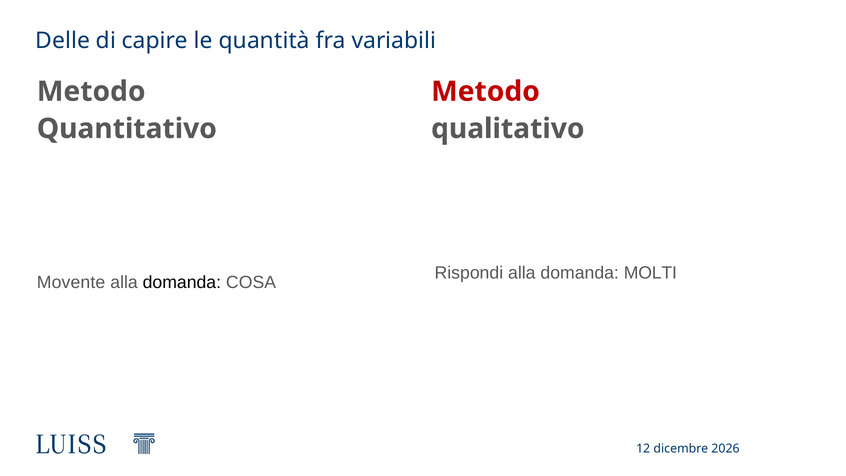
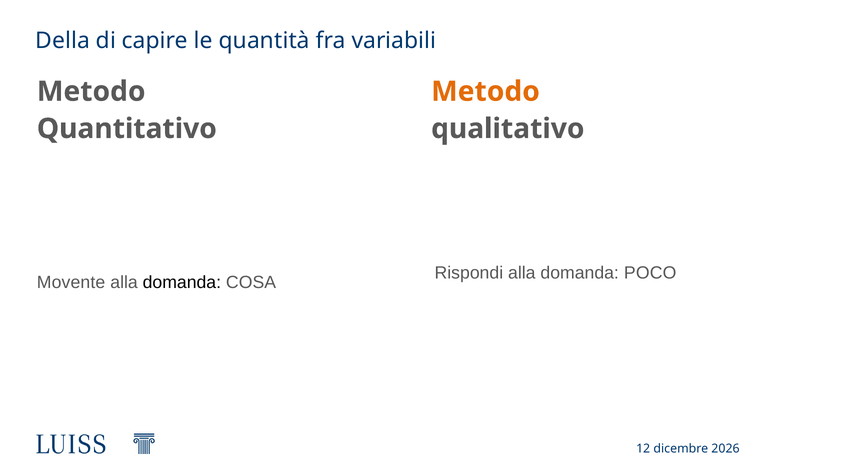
Delle: Delle -> Della (63, 41)
Metodo colour: red -> orange (485, 91)
MOLTI: MOLTI -> POCO (650, 273)
